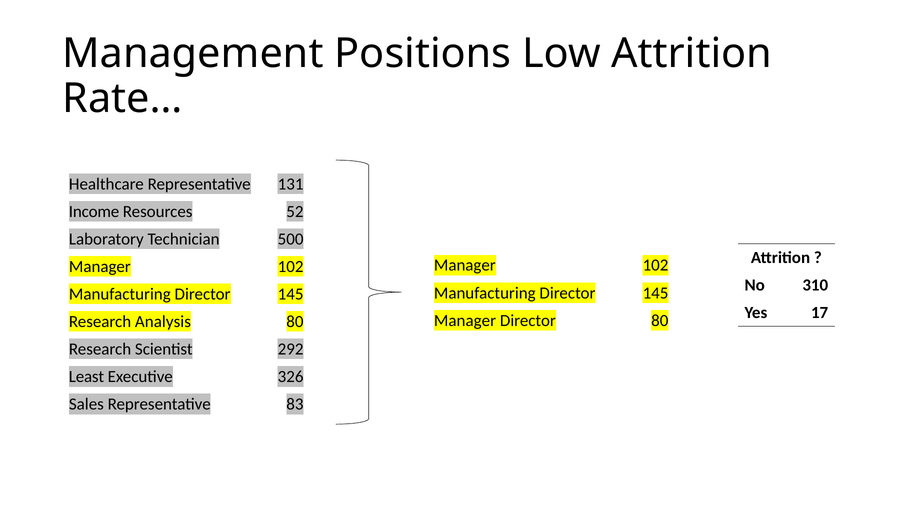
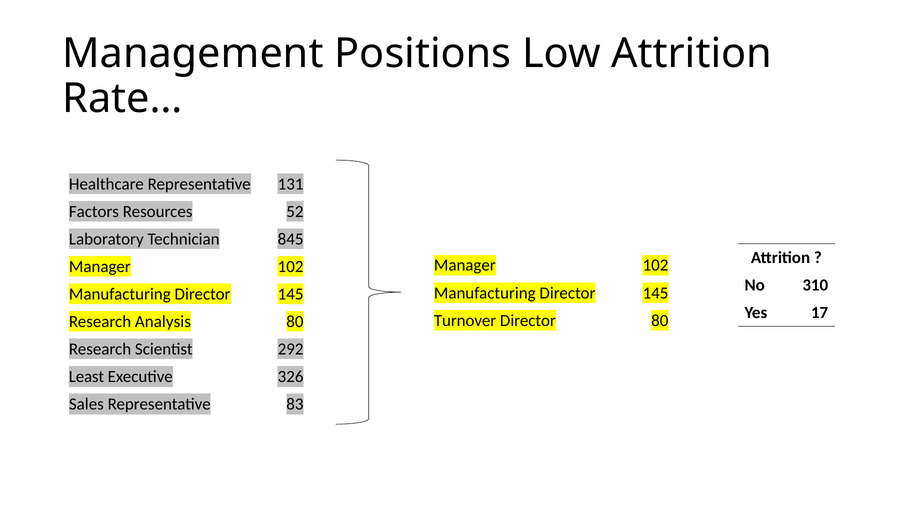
Income: Income -> Factors (94, 211)
500: 500 -> 845 (291, 239)
Manager: Manager -> Turnover (465, 320)
